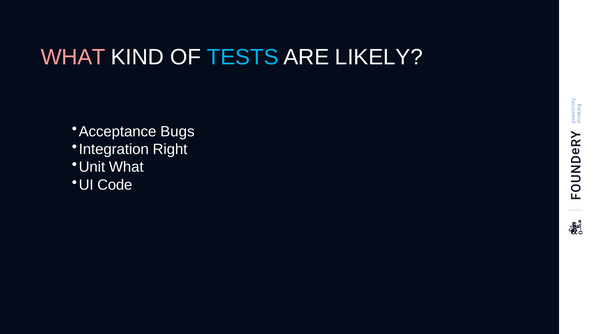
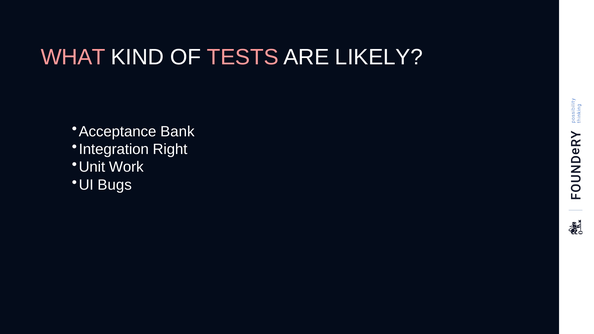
TESTS colour: light blue -> pink (243, 57)
Bugs: Bugs -> Bank (177, 131)
Unit What: What -> Work (126, 167)
Code: Code -> Bugs (115, 185)
